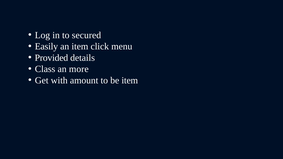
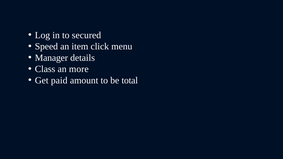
Easily: Easily -> Speed (46, 46)
Provided: Provided -> Manager (51, 58)
with: with -> paid (59, 80)
be item: item -> total (130, 80)
